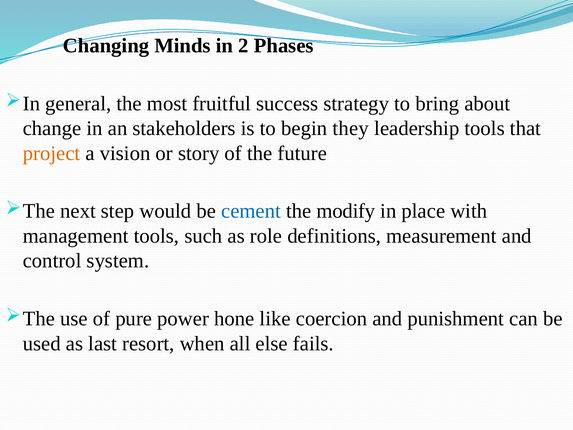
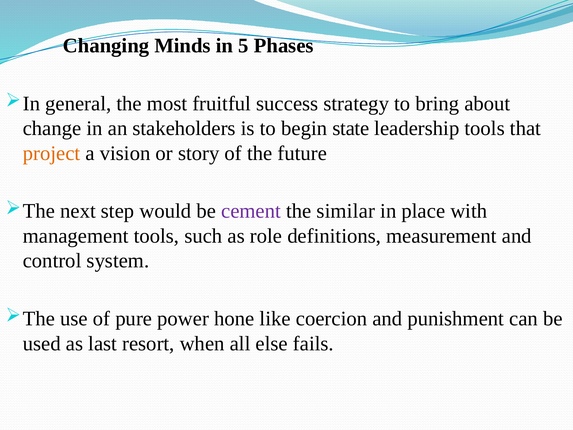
2: 2 -> 5 (243, 46)
they: they -> state (351, 128)
cement colour: blue -> purple (251, 211)
modify: modify -> similar (346, 211)
